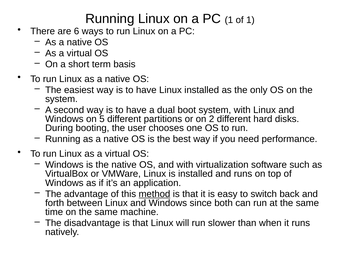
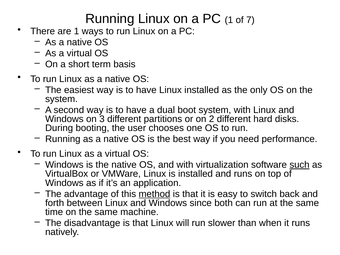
of 1: 1 -> 7 (250, 20)
are 6: 6 -> 1 (77, 31)
5: 5 -> 3 (102, 119)
such underline: none -> present (299, 165)
